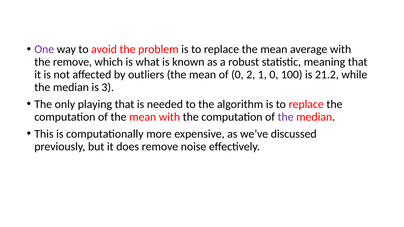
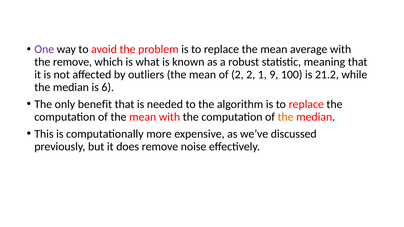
of 0: 0 -> 2 (237, 75)
1 0: 0 -> 9 (274, 75)
3: 3 -> 6 (108, 87)
playing: playing -> benefit (95, 104)
the colour: purple -> orange (286, 117)
